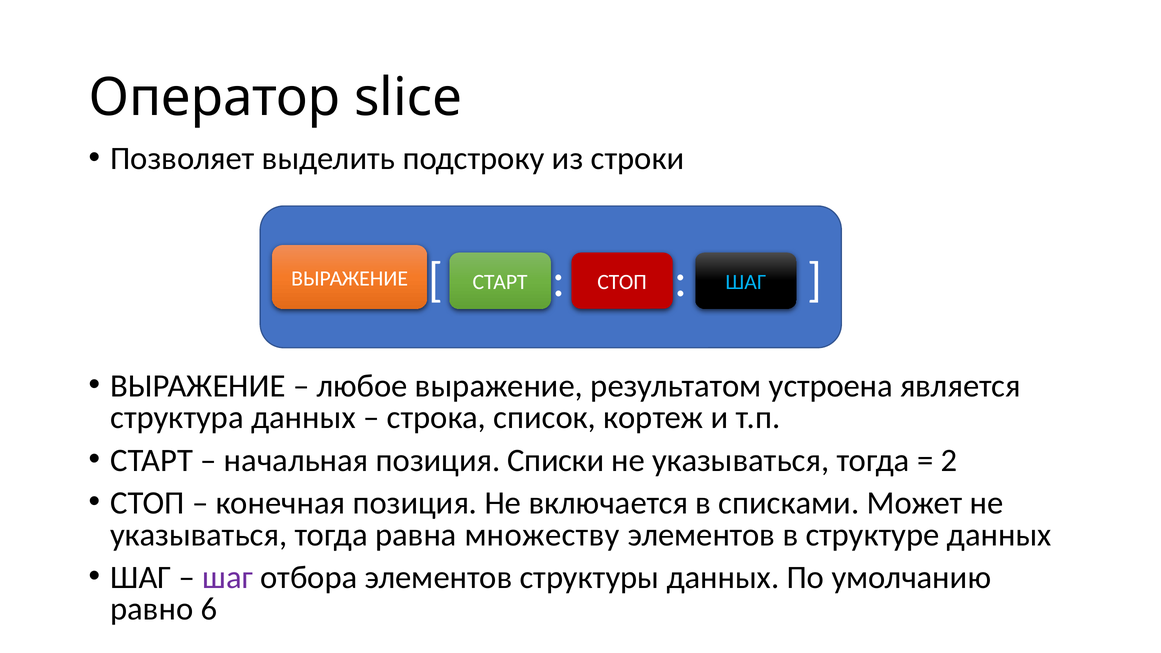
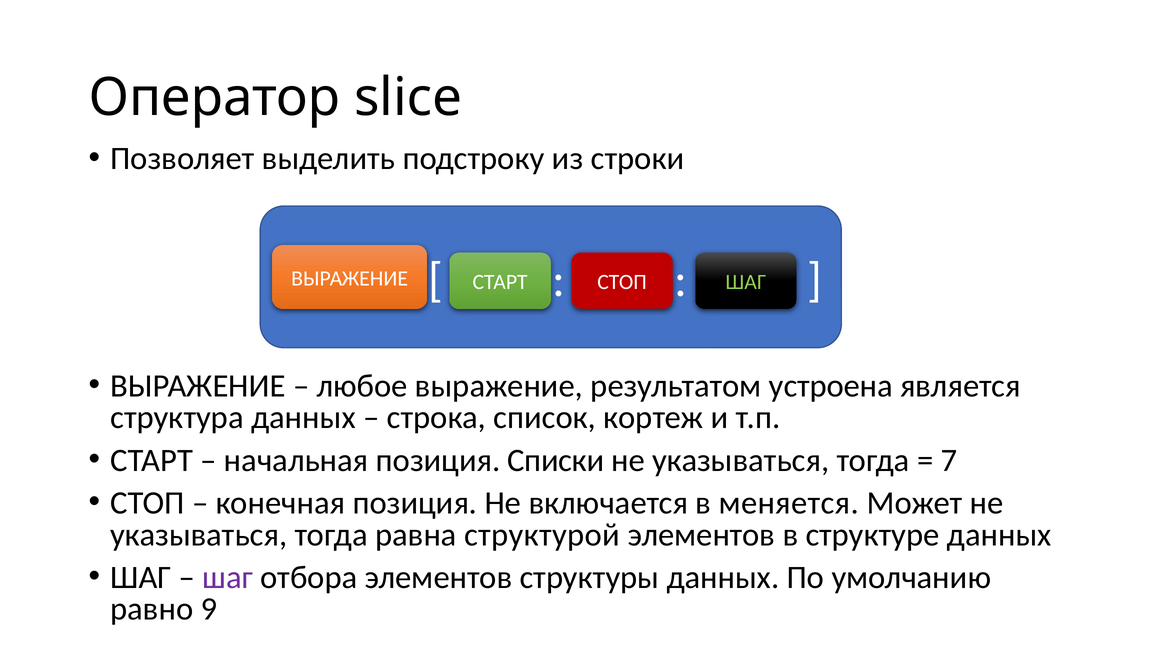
ШАГ colour: light blue -> light green (746, 282)
2: 2 -> 7 (949, 460)
списками: списками -> меняется (789, 503)
множеству: множеству -> структурой (542, 535)
6: 6 -> 9 (209, 609)
